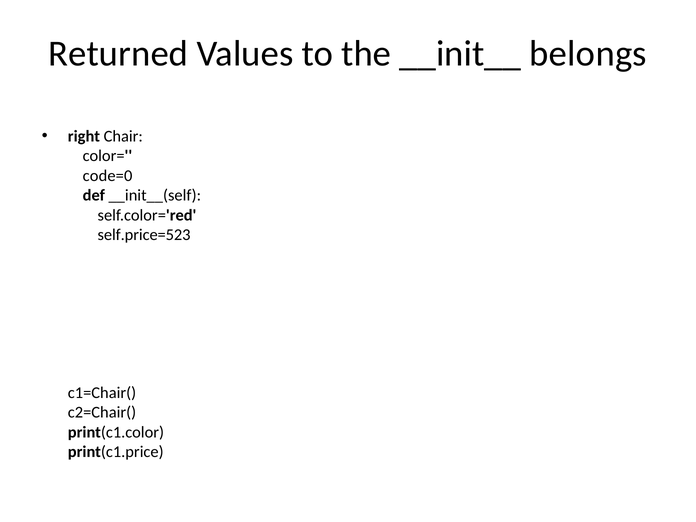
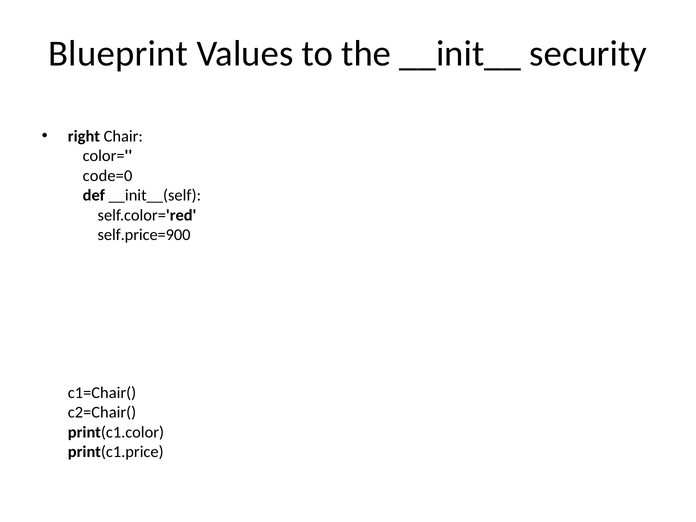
Returned: Returned -> Blueprint (118, 54)
belongs: belongs -> security (588, 54)
self.price=523: self.price=523 -> self.price=900 (144, 235)
